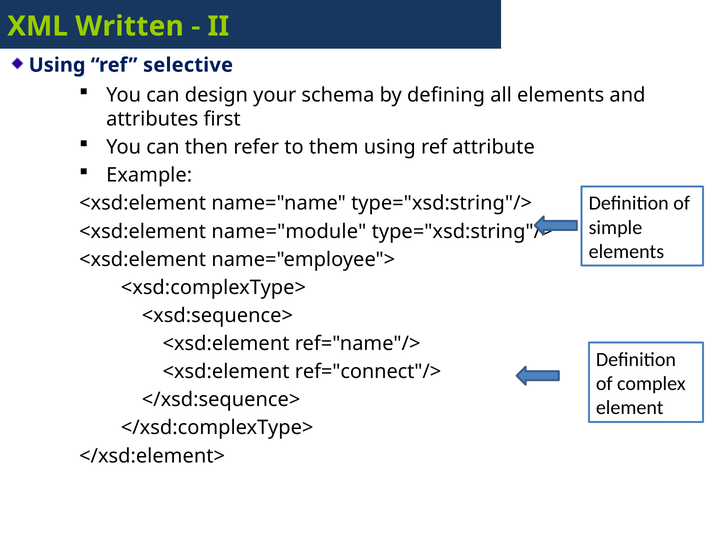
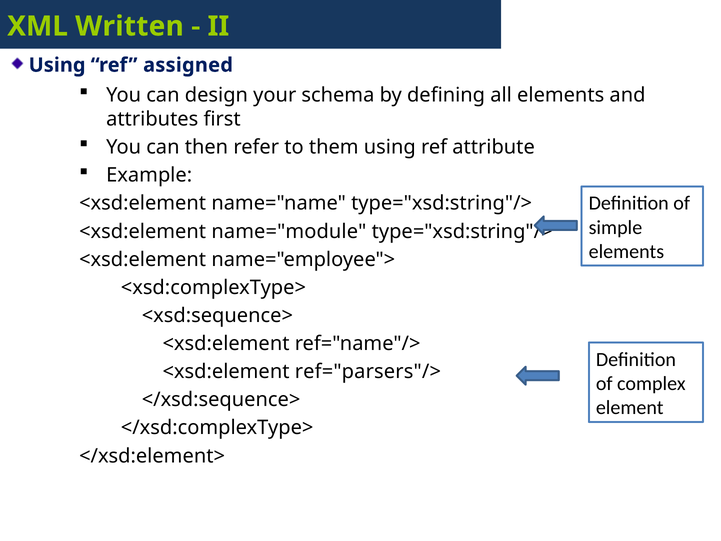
selective: selective -> assigned (188, 65)
ref="connect"/>: ref="connect"/> -> ref="parsers"/> (368, 372)
